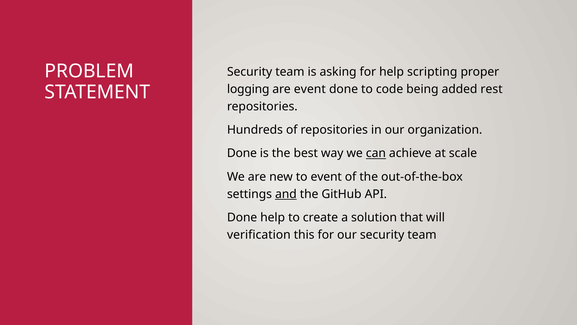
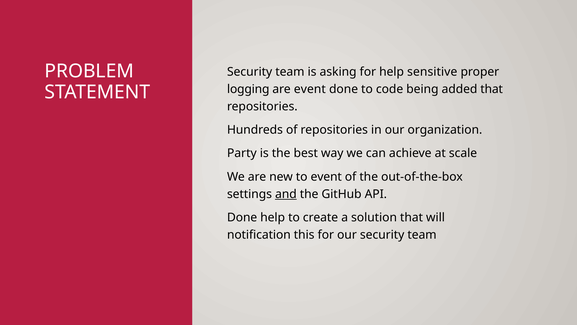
scripting: scripting -> sensitive (432, 72)
added rest: rest -> that (492, 89)
Done: Done -> Party (242, 153)
can underline: present -> none (376, 153)
verification: verification -> notification (259, 234)
